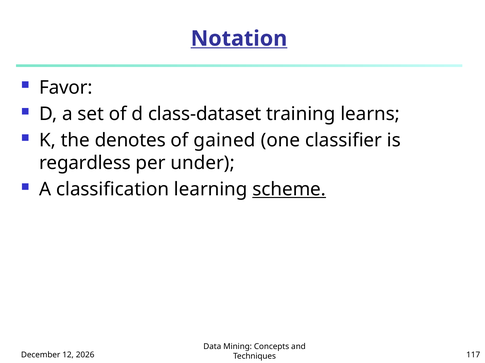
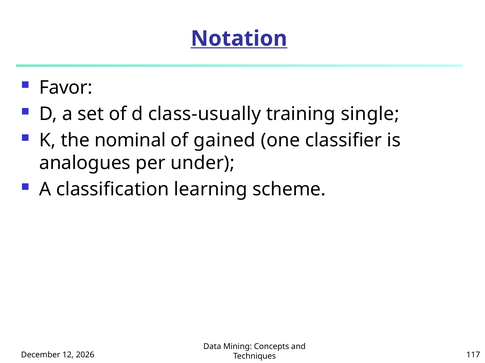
class-dataset: class-dataset -> class-usually (205, 114)
learns: learns -> single (370, 114)
denotes: denotes -> nominal (130, 141)
regardless: regardless -> analogues (85, 163)
scheme underline: present -> none (289, 190)
